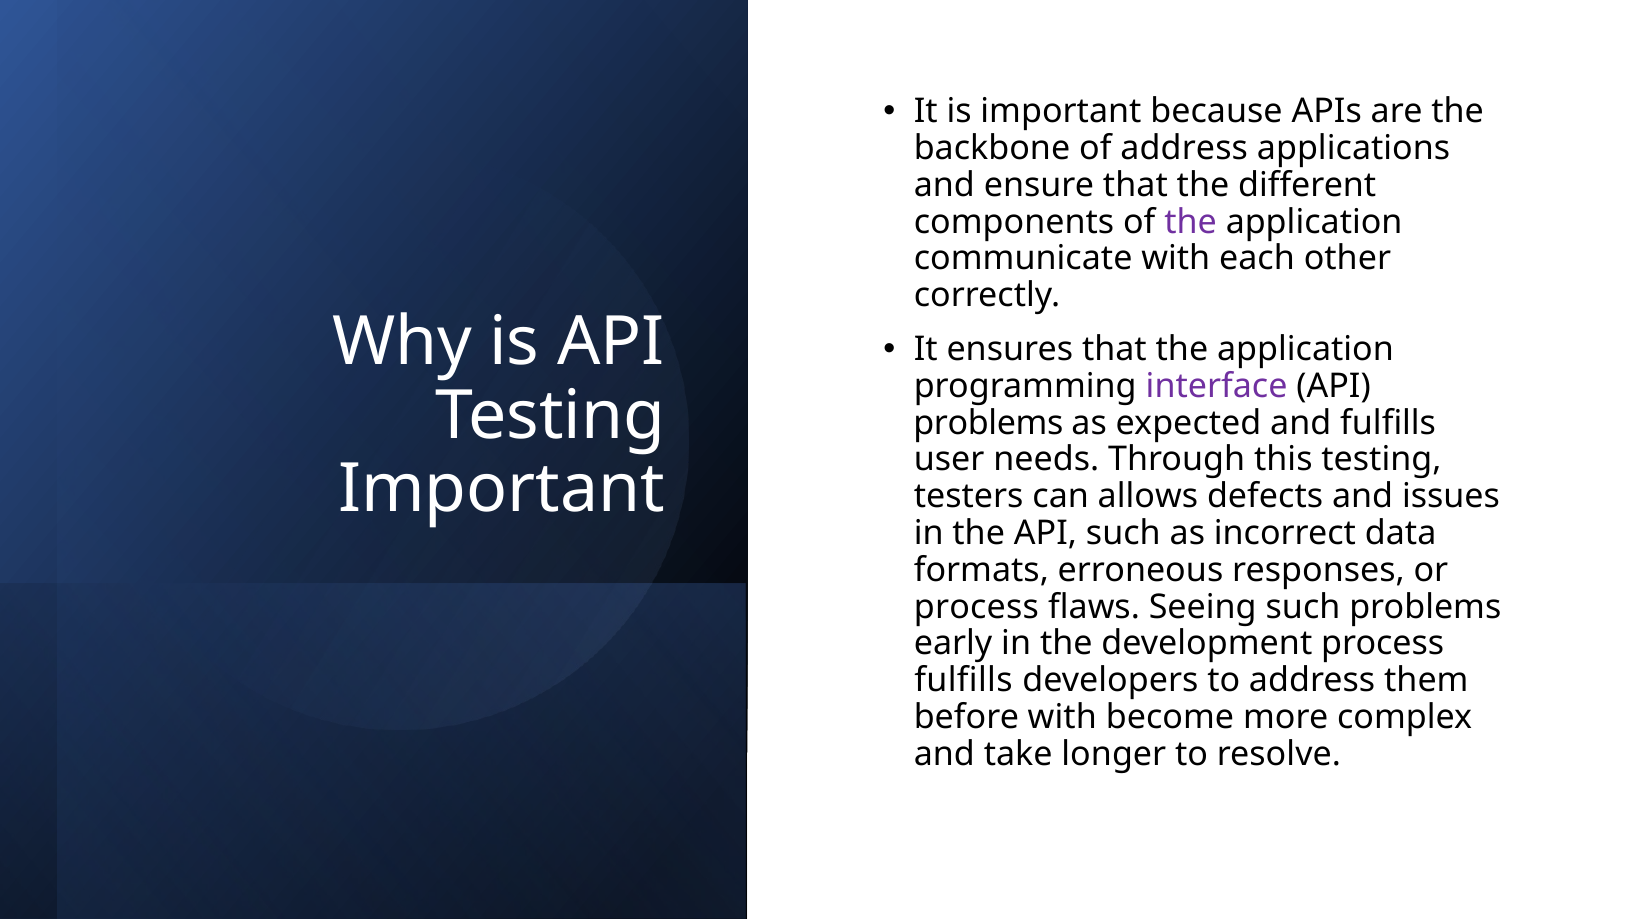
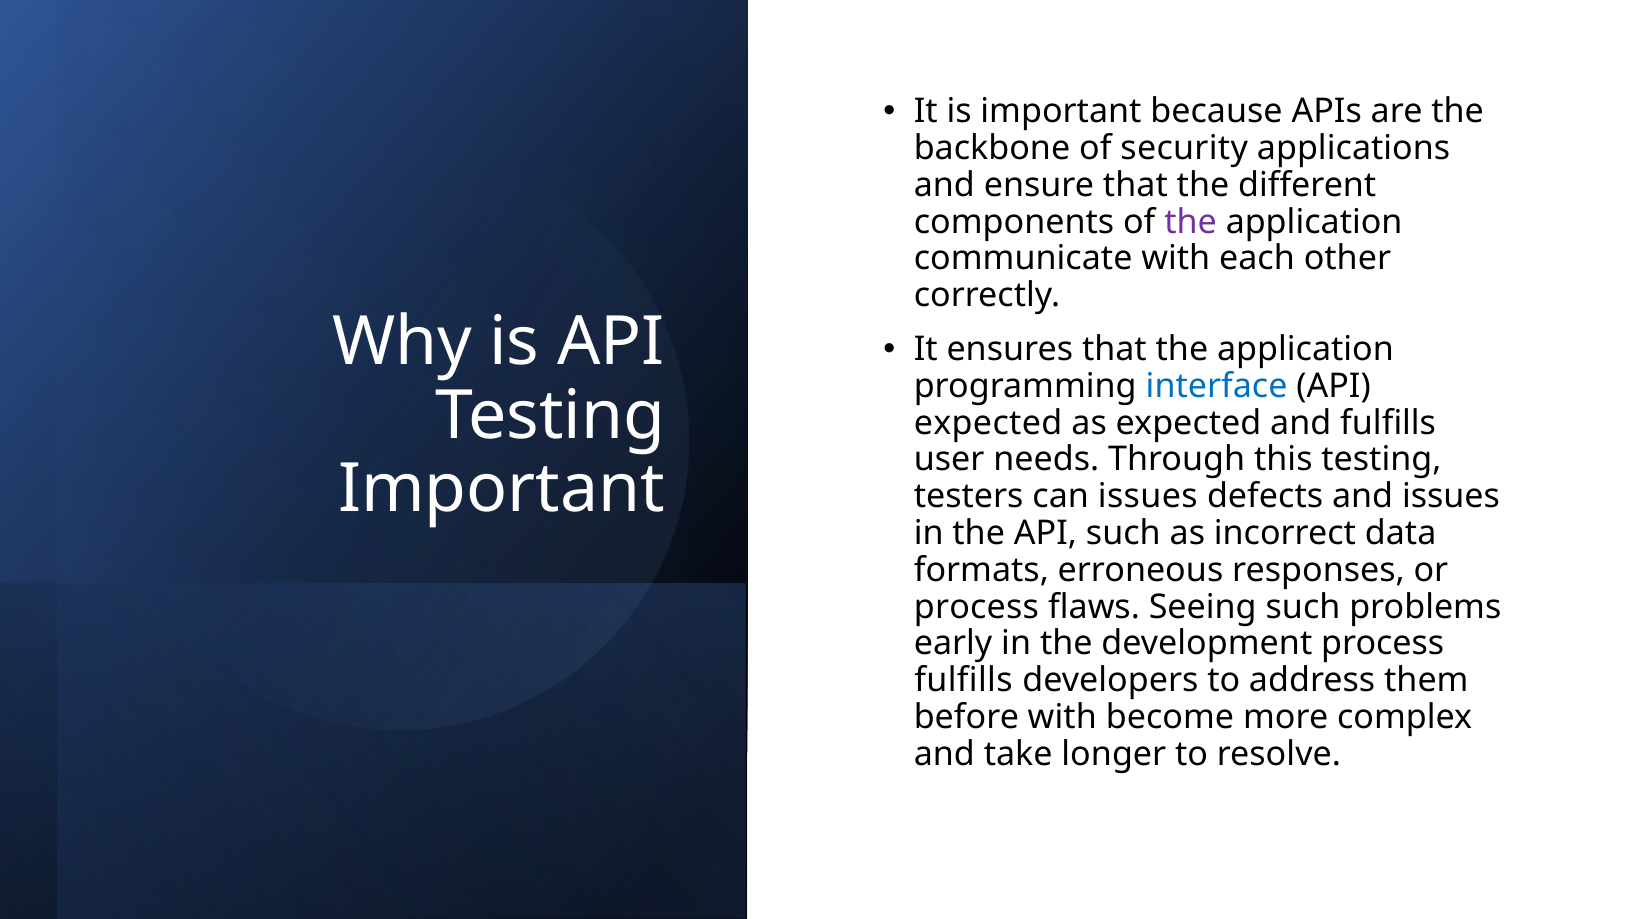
of address: address -> security (1184, 148)
interface colour: purple -> blue (1217, 386)
problems: problems -> expected (988, 423)
can allows: allows -> issues (1148, 496)
